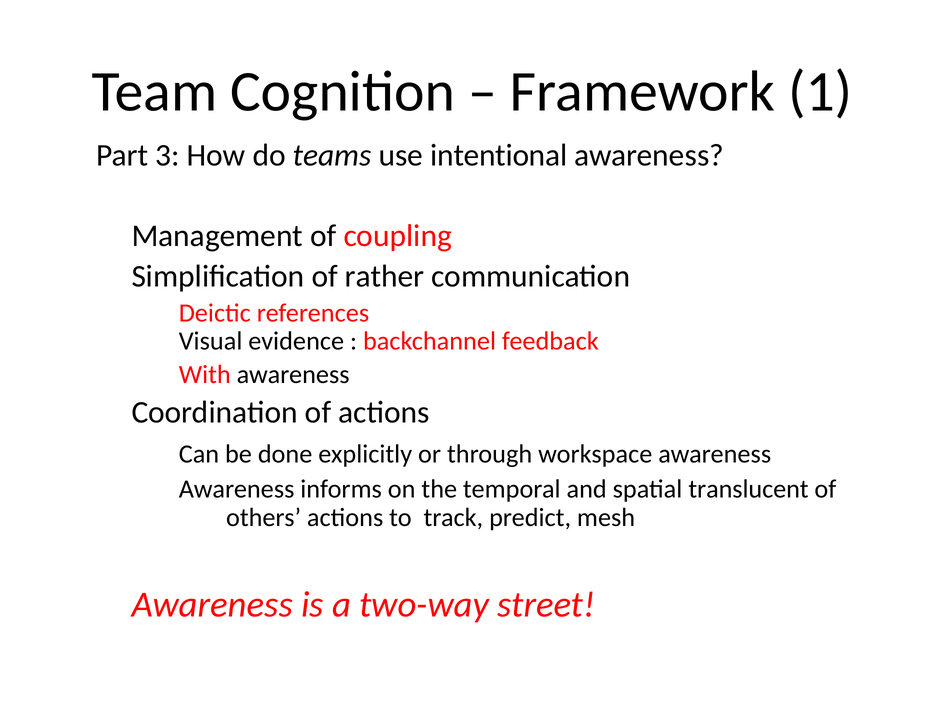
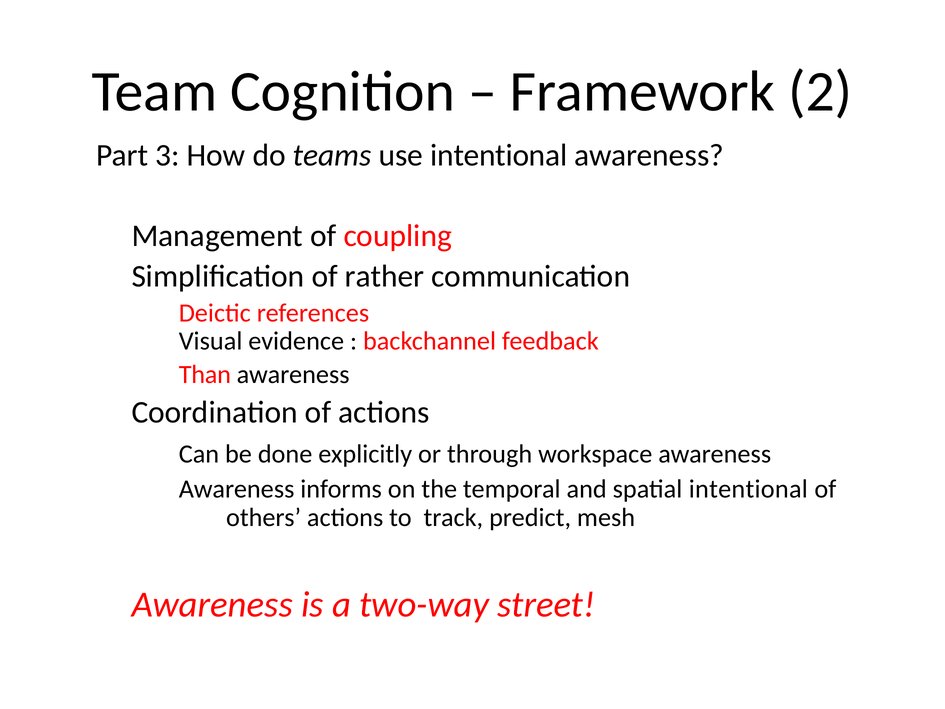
1: 1 -> 2 (820, 91)
With: With -> Than (205, 375)
spatial translucent: translucent -> intentional (748, 489)
